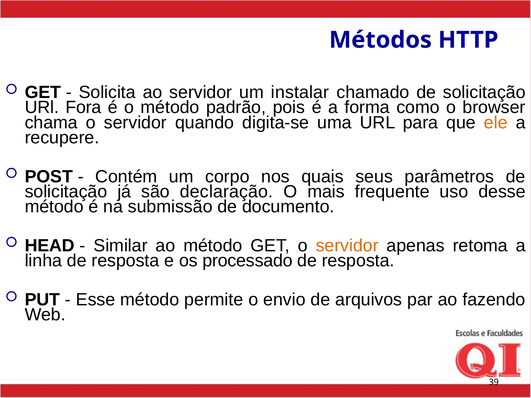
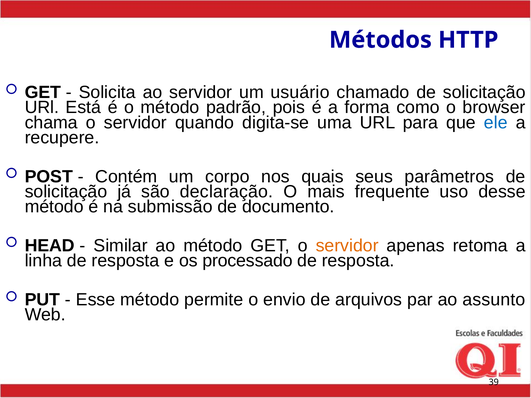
instalar: instalar -> usuário (300, 92)
Fora: Fora -> Está (83, 108)
ele colour: orange -> blue (496, 123)
fazendo: fazendo -> assunto (494, 300)
